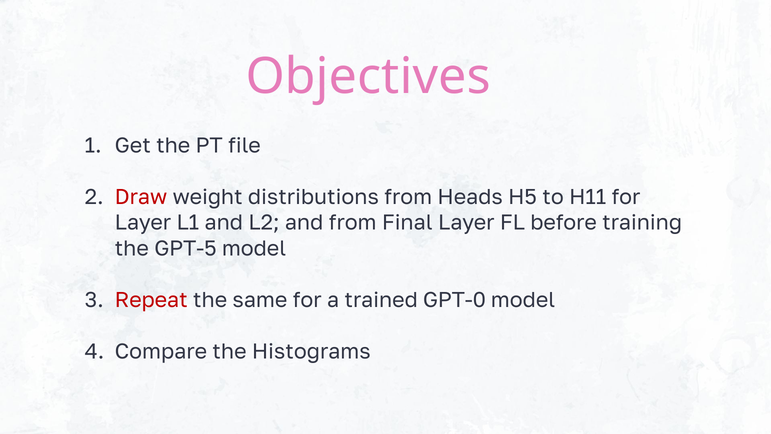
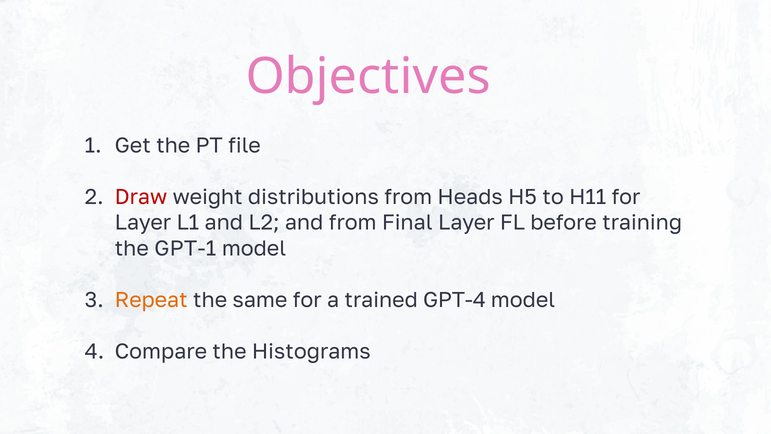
GPT-5: GPT-5 -> GPT-1 (185, 248)
Repeat colour: red -> orange (151, 300)
GPT-0: GPT-0 -> GPT-4 (454, 300)
